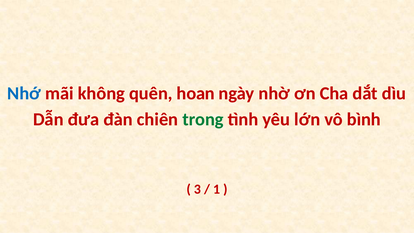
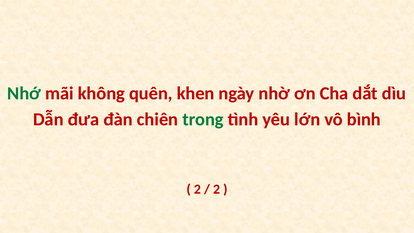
Nhớ colour: blue -> green (24, 94)
hoan: hoan -> khen (196, 94)
3: 3 -> 2 (197, 189)
1: 1 -> 2 (217, 189)
